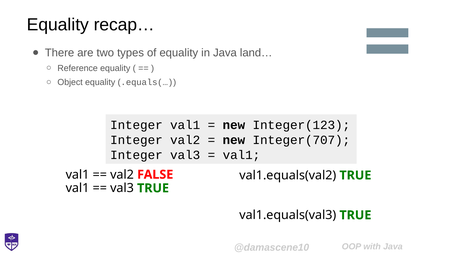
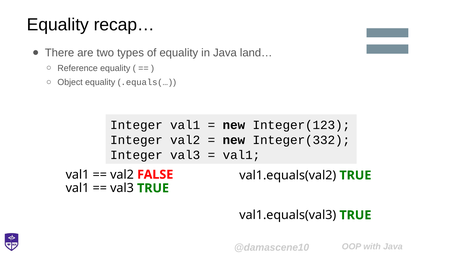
Integer(707: Integer(707 -> Integer(332 (301, 140)
